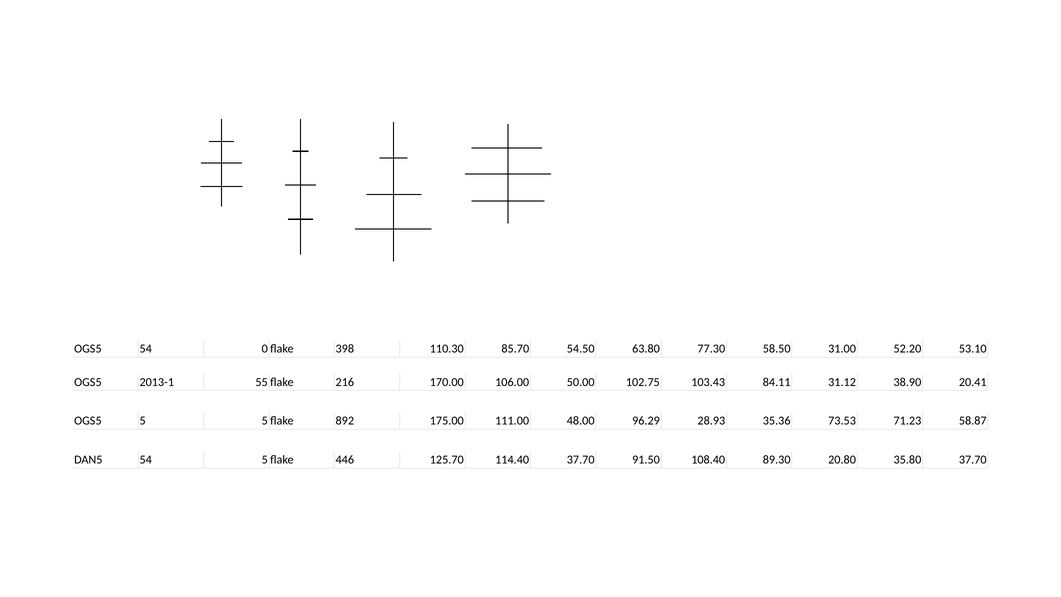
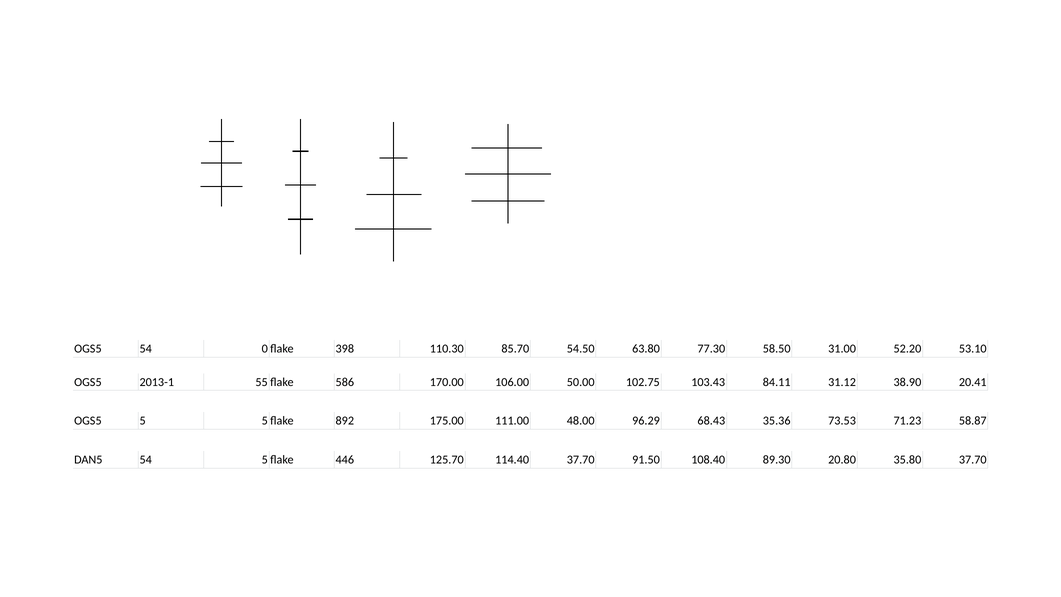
216: 216 -> 586 (345, 382)
28.93: 28.93 -> 68.43 (711, 421)
